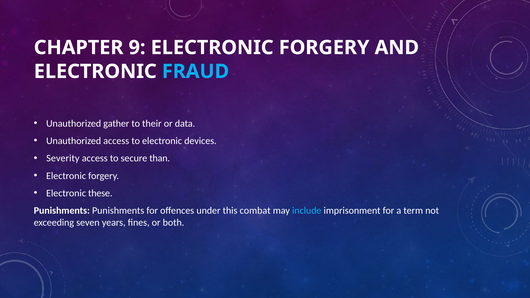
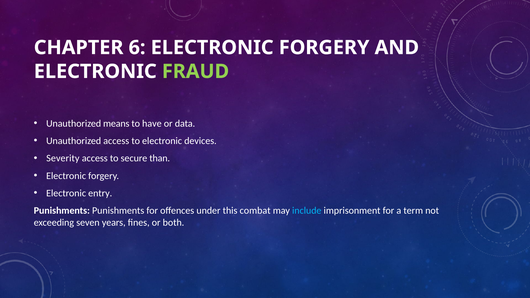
9: 9 -> 6 (137, 48)
FRAUD colour: light blue -> light green (195, 71)
gather: gather -> means (116, 124)
their: their -> have (152, 124)
these: these -> entry (100, 193)
